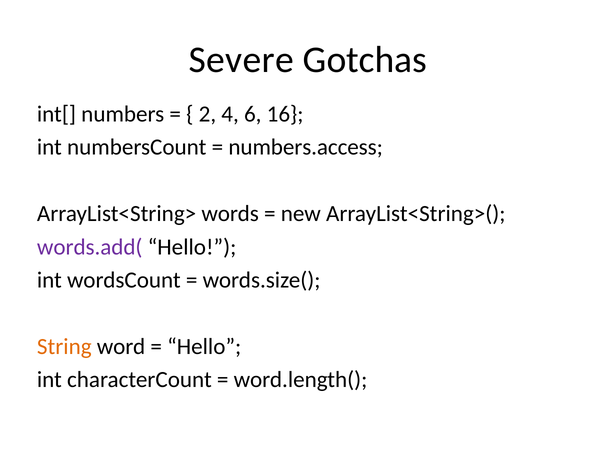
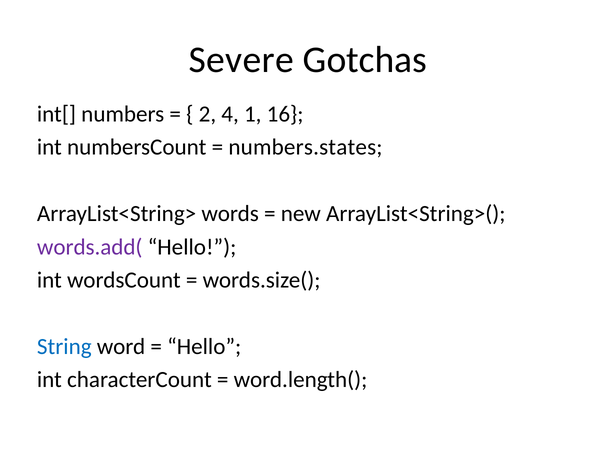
6: 6 -> 1 (253, 114)
numbers.access: numbers.access -> numbers.states (305, 147)
String colour: orange -> blue (64, 347)
